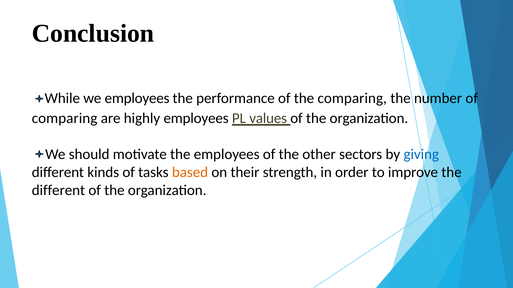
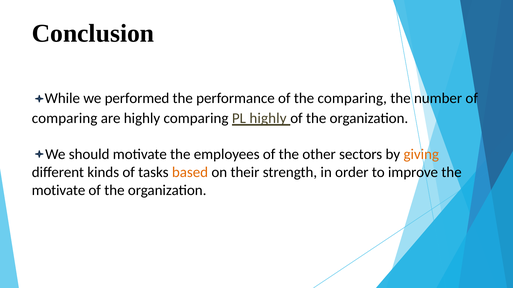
we employees: employees -> performed (137, 98)
highly employees: employees -> comparing (196, 119)
PL values: values -> highly (268, 119)
giving colour: blue -> orange (421, 155)
different: different -> motivate (59, 190)
